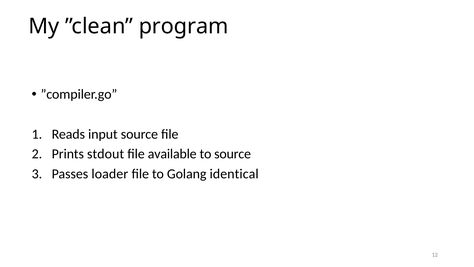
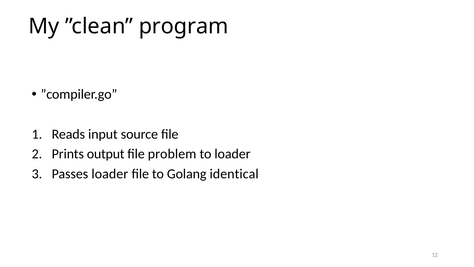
stdout: stdout -> output (106, 154)
available: available -> problem (172, 154)
to source: source -> loader (232, 154)
